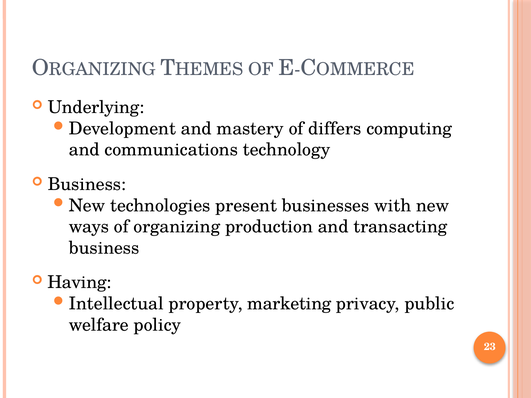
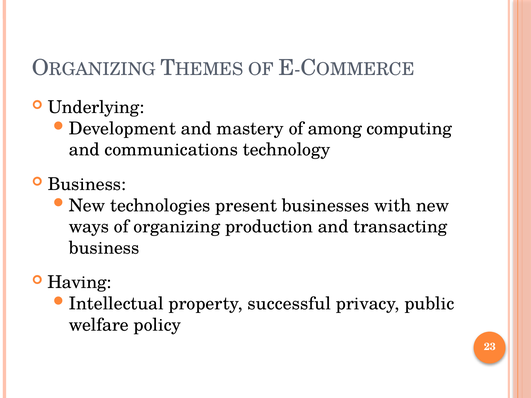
differs: differs -> among (335, 129)
marketing: marketing -> successful (289, 304)
